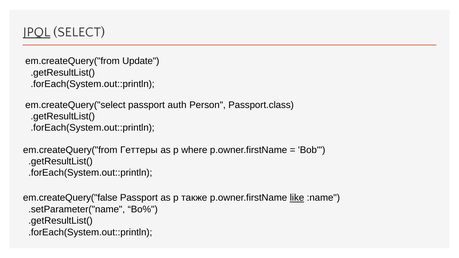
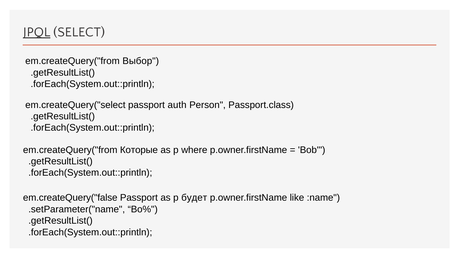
Update: Update -> Выбор (141, 61)
Геттеры: Геттеры -> Которые (139, 150)
также: также -> будет (194, 198)
like underline: present -> none (297, 198)
